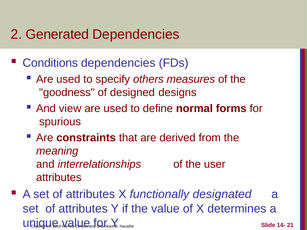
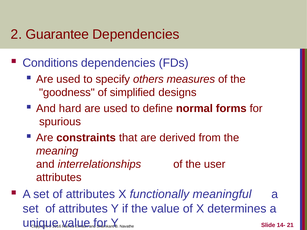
Generated: Generated -> Guarantee (57, 34)
designed: designed -> simplified (132, 93)
view: view -> hard (70, 109)
designated: designated -> meaningful (222, 194)
